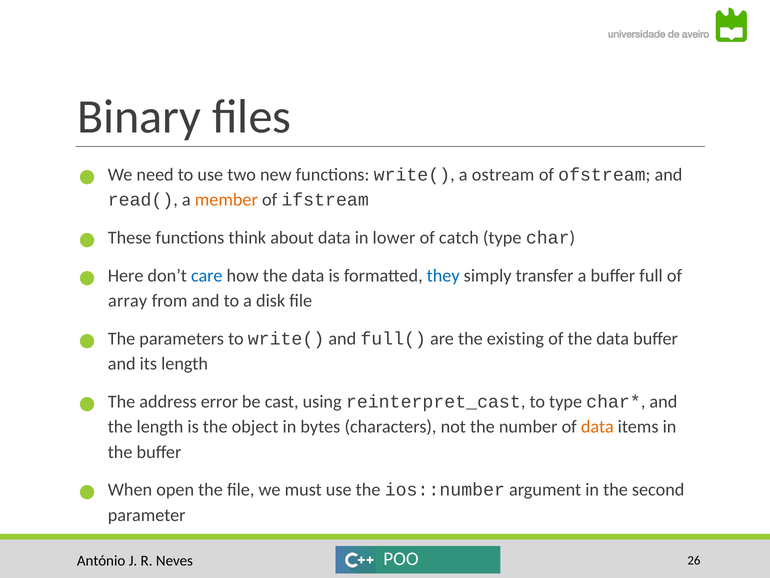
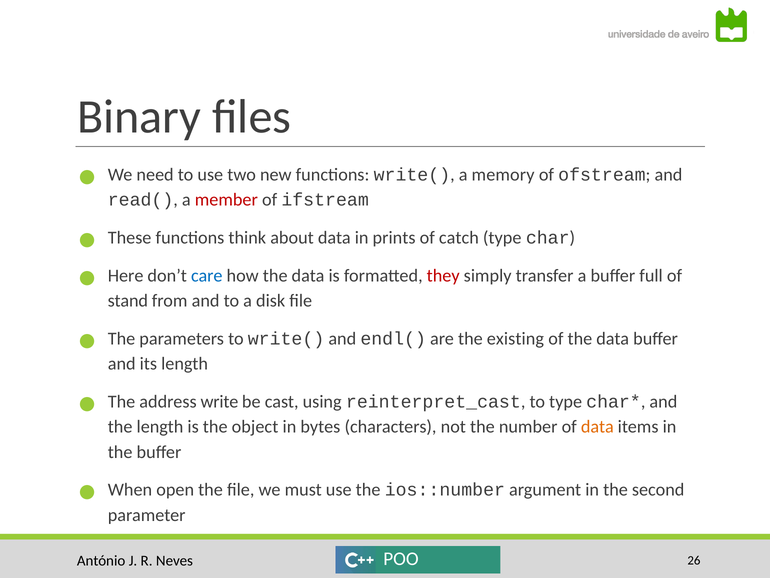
ostream: ostream -> memory (503, 175)
member colour: orange -> red (226, 200)
lower: lower -> prints (394, 238)
they colour: blue -> red (443, 276)
array: array -> stand (128, 301)
full(: full( -> endl( (393, 339)
error: error -> write (219, 401)
